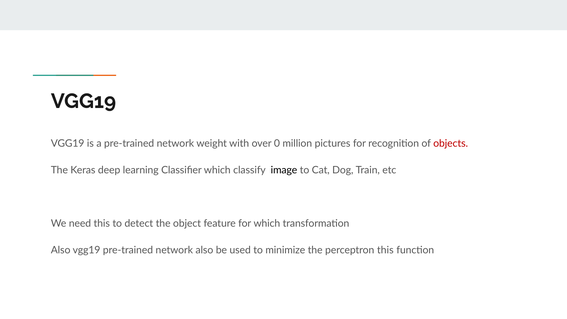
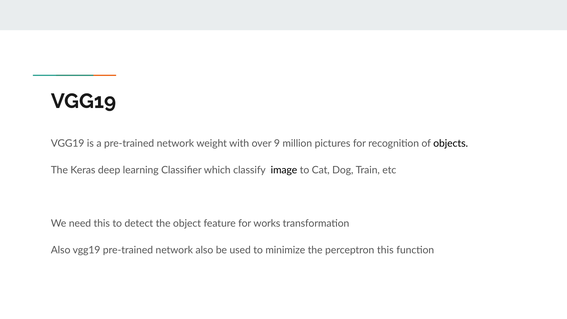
0: 0 -> 9 (277, 143)
objects colour: red -> black (451, 143)
for which: which -> works (267, 223)
